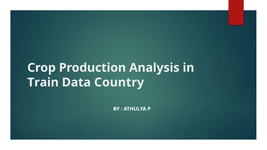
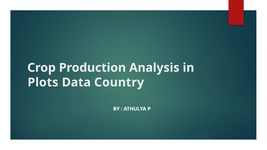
Train: Train -> Plots (43, 82)
